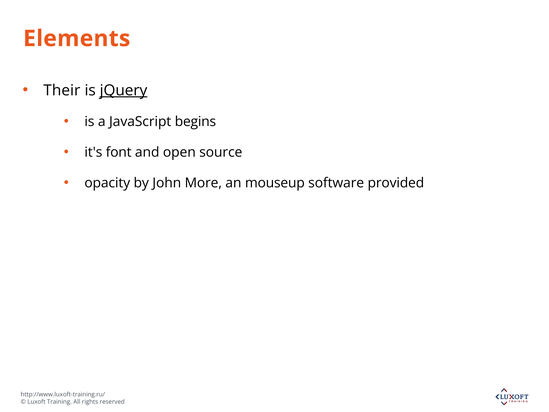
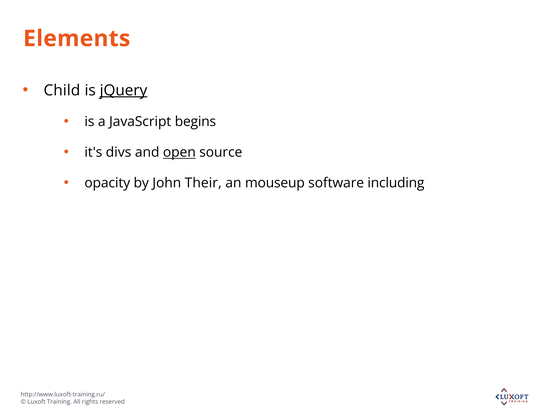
Their: Their -> Child (62, 90)
font: font -> divs (119, 152)
open underline: none -> present (179, 152)
More: More -> Their (203, 183)
provided: provided -> including (396, 183)
